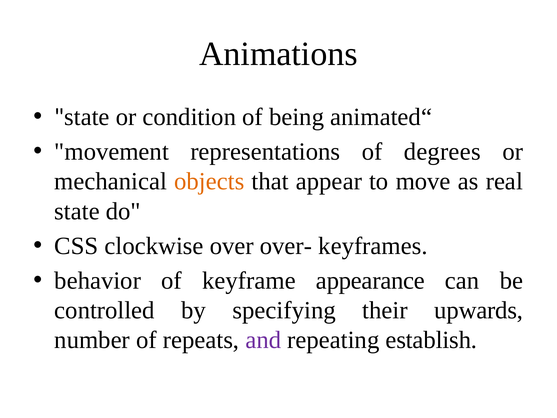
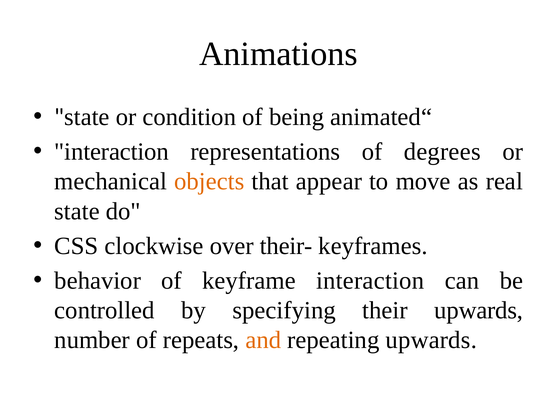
movement: movement -> interaction (112, 152)
over-: over- -> their- (286, 246)
keyframe appearance: appearance -> interaction (370, 280)
and colour: purple -> orange (263, 340)
repeating establish: establish -> upwards (431, 340)
